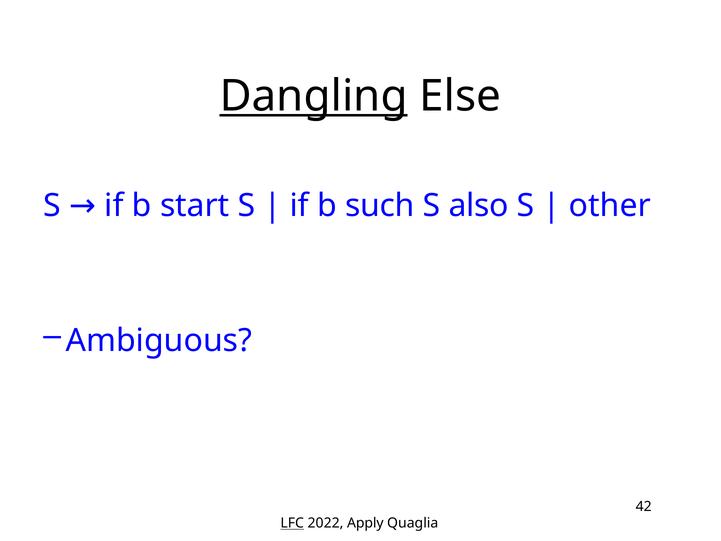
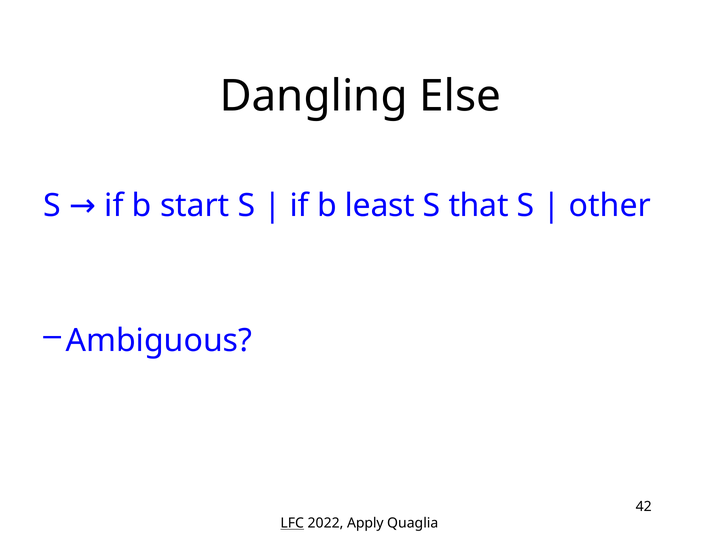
Dangling underline: present -> none (314, 96)
such: such -> least (380, 206)
also: also -> that (479, 206)
